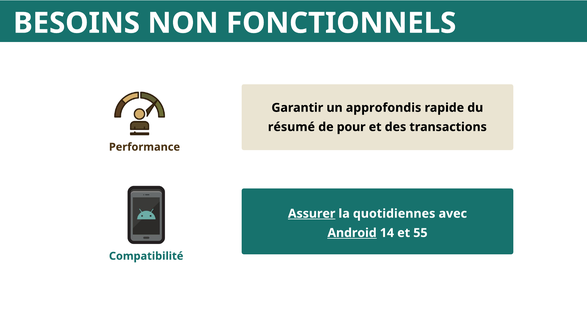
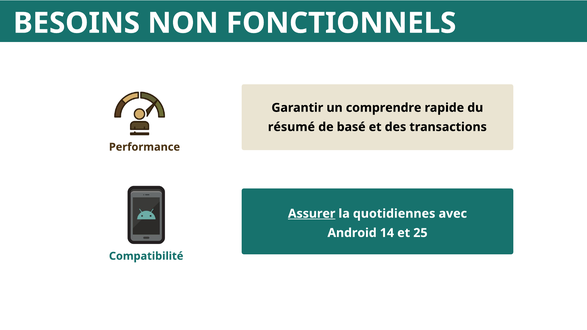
approfondis: approfondis -> comprendre (384, 108)
pour: pour -> basé (351, 127)
Android underline: present -> none (352, 233)
55: 55 -> 25 (420, 233)
